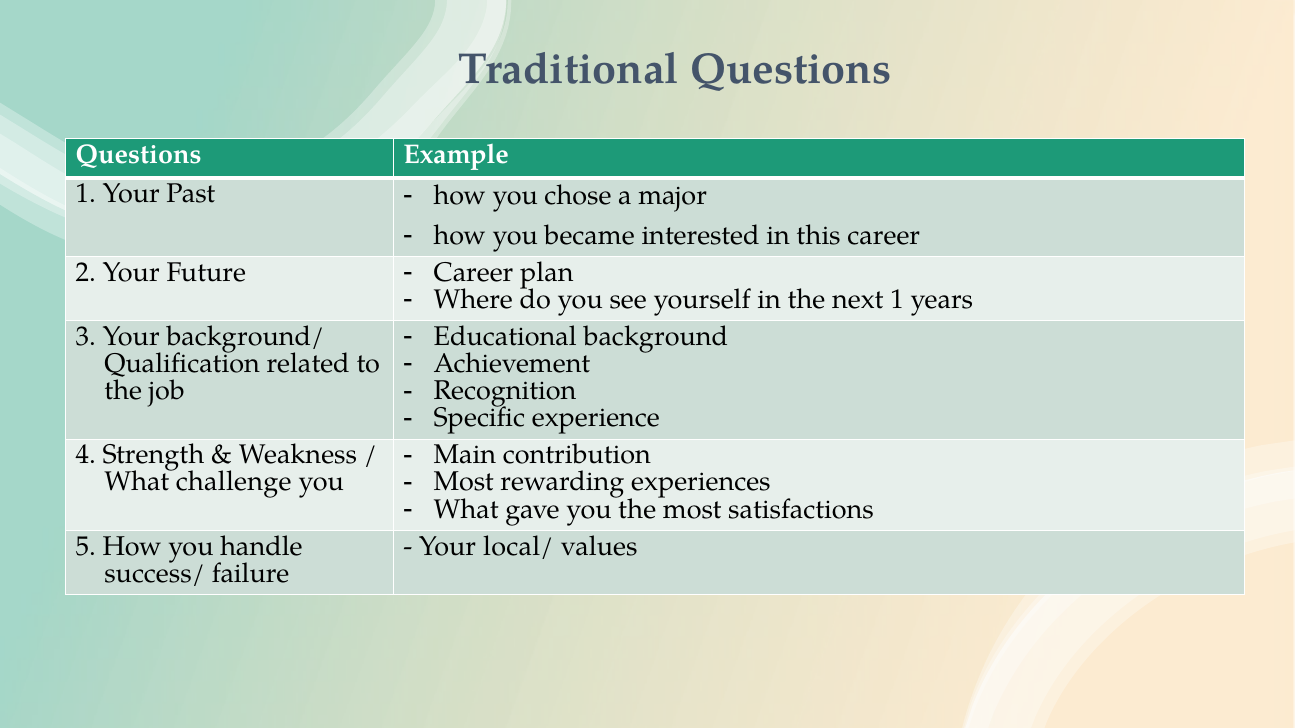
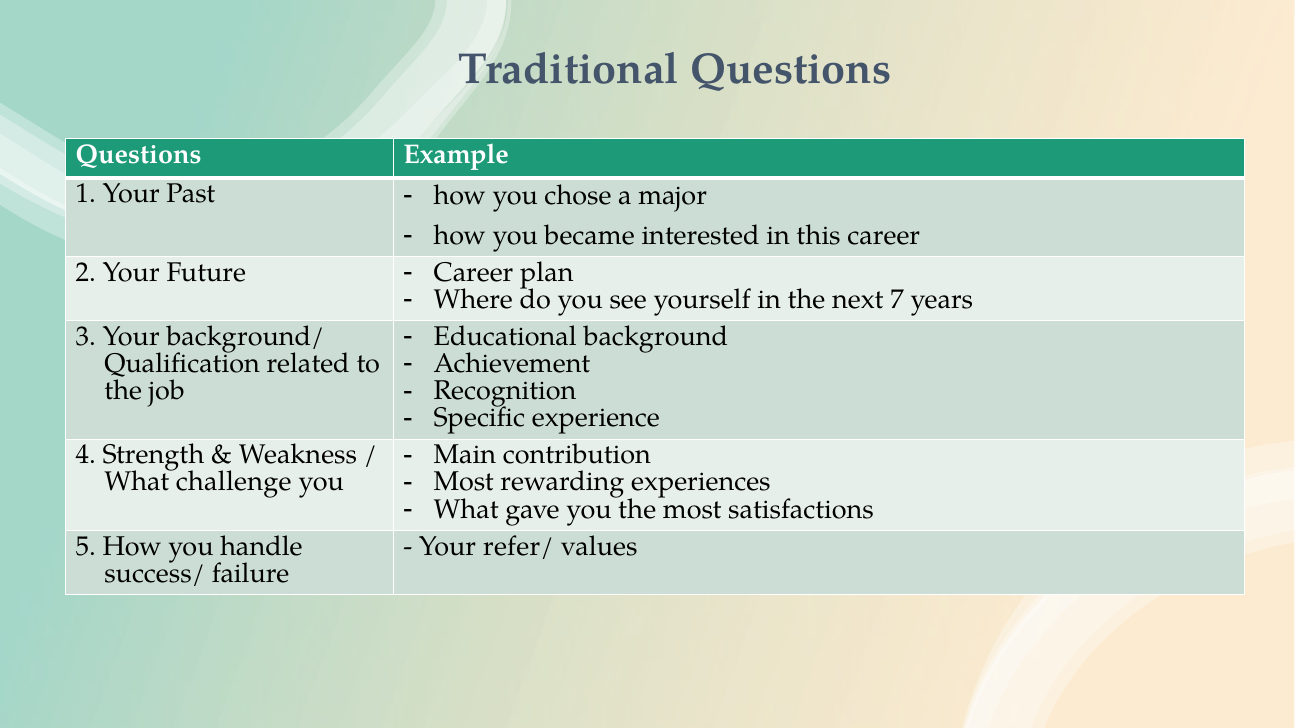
next 1: 1 -> 7 (897, 300)
local/: local/ -> refer/ (518, 546)
